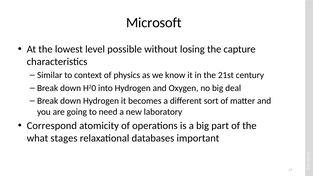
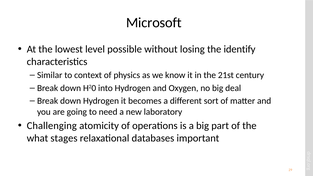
capture: capture -> identify (240, 49)
Correspond: Correspond -> Challenging (52, 126)
